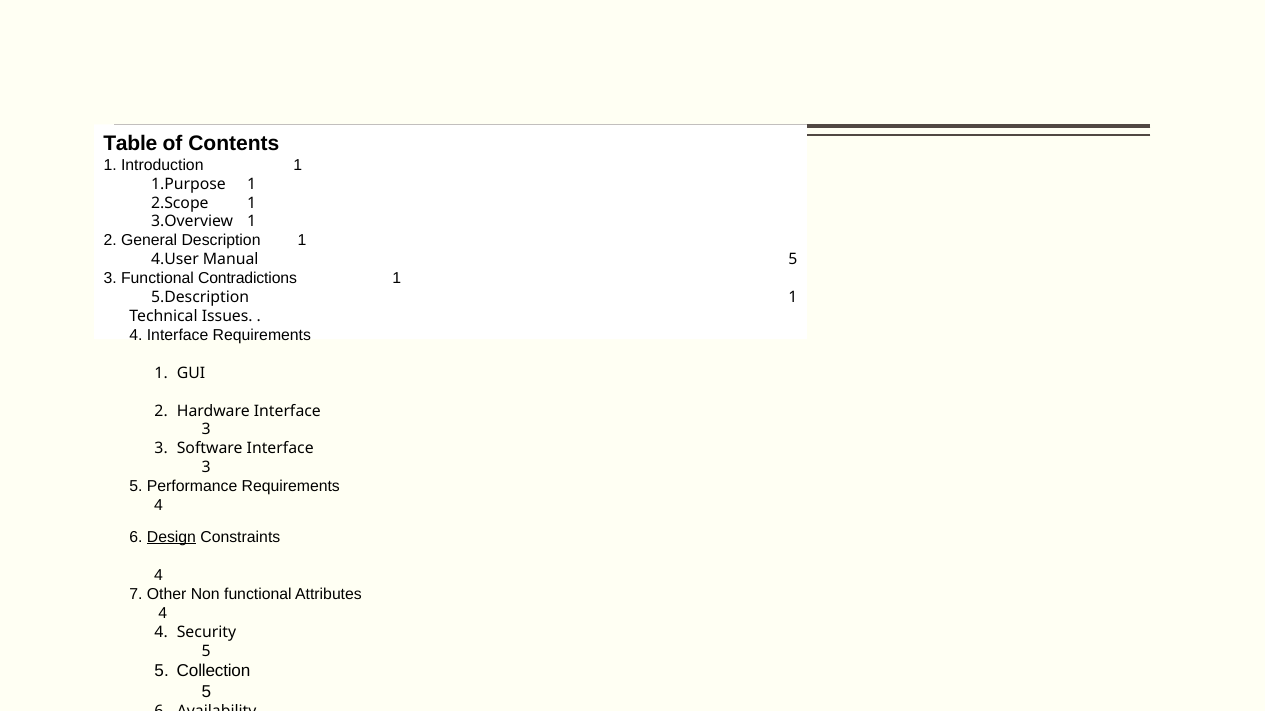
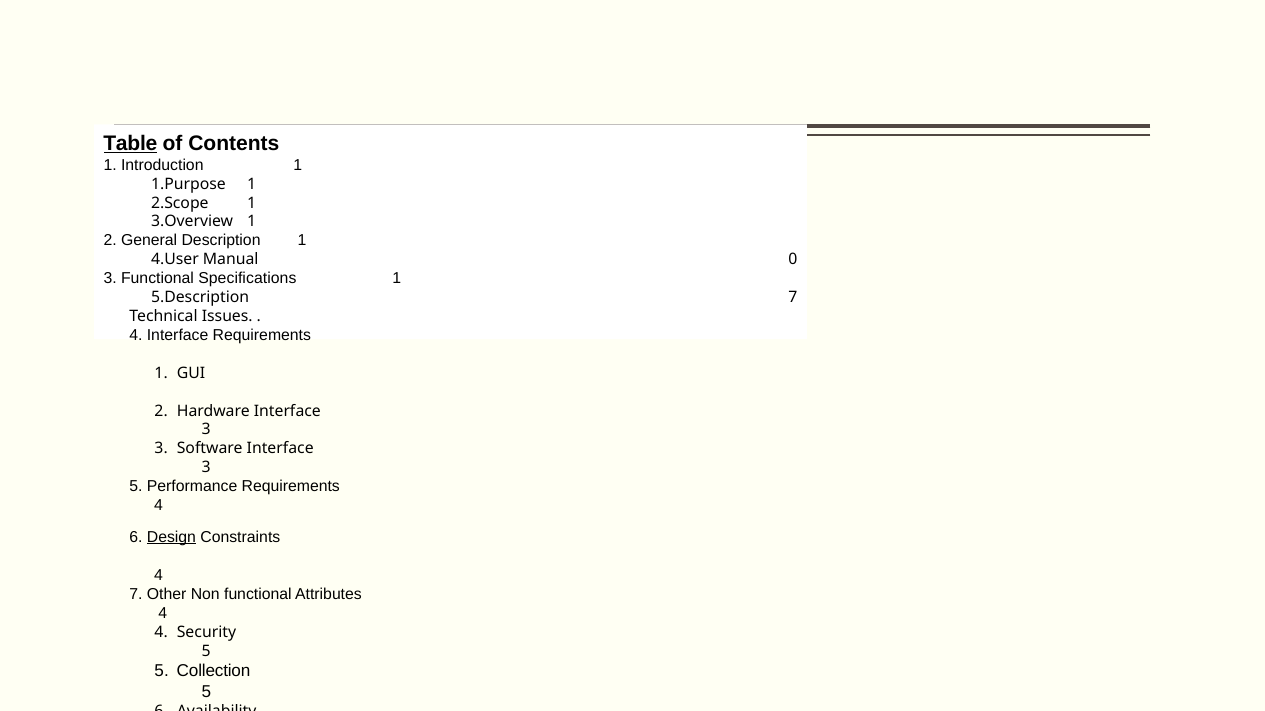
Table underline: none -> present (130, 143)
Manual 5: 5 -> 0 (793, 260)
Contradictions: Contradictions -> Specifications (247, 279)
1: 1 -> 7 (793, 298)
